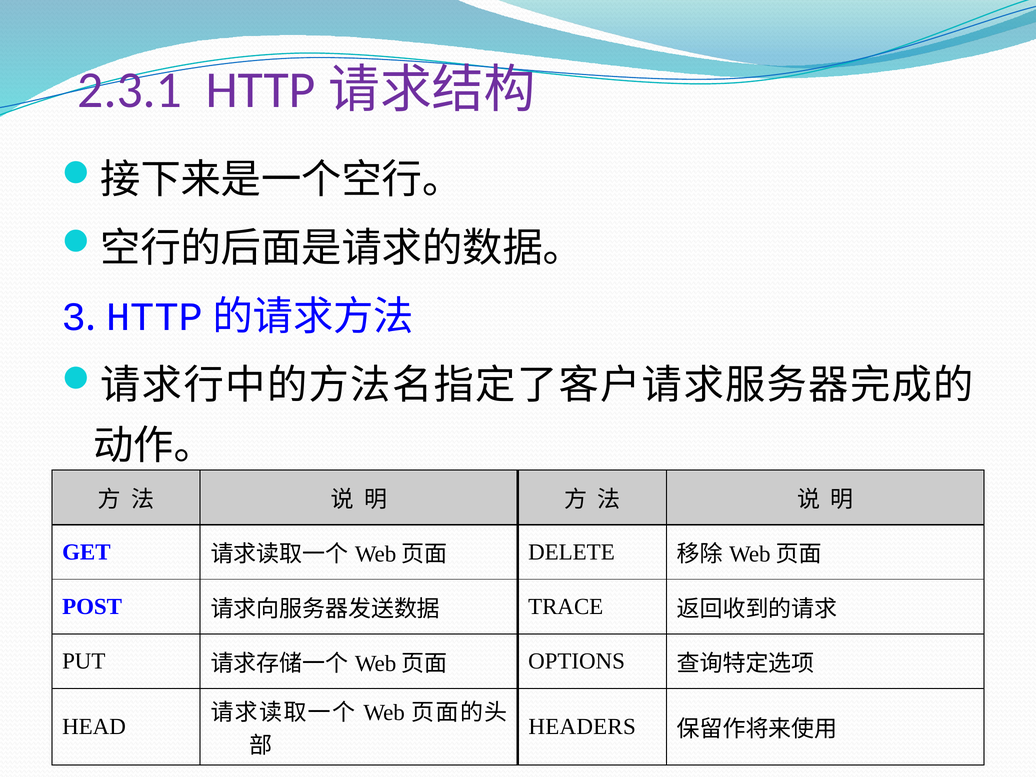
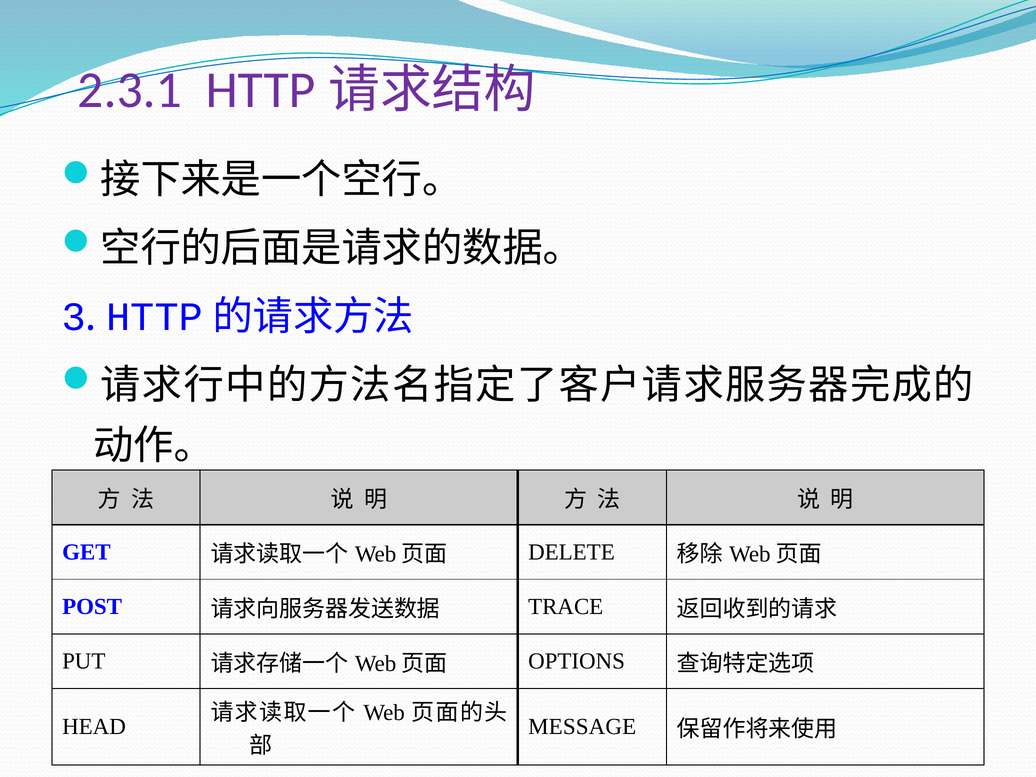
HEADERS: HEADERS -> MESSAGE (582, 727)
